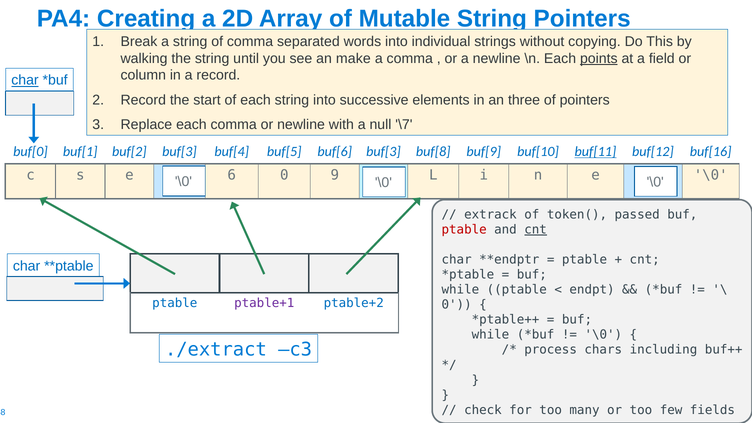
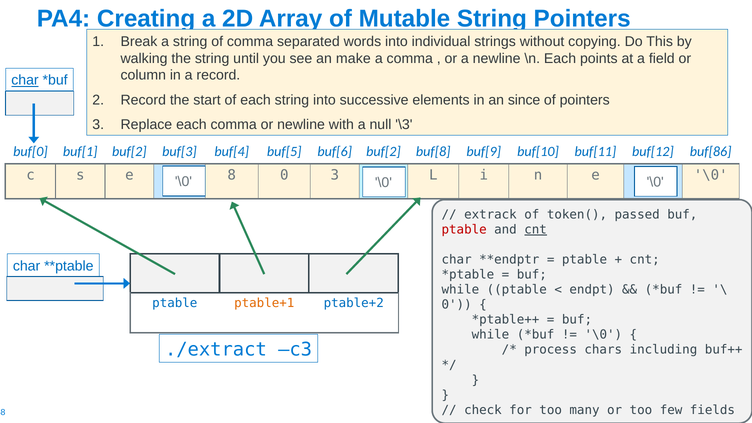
points underline: present -> none (599, 58)
three: three -> since (524, 100)
\7: \7 -> \3 (404, 125)
buf[6 buf[3: buf[3 -> buf[2 (383, 152)
buf[11 underline: present -> none (595, 152)
buf[16: buf[16 -> buf[86 (711, 152)
6: 6 -> 8 (232, 175)
0 9: 9 -> 3 (335, 175)
ptable+1 colour: purple -> orange (264, 303)
